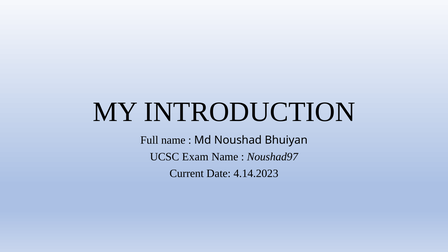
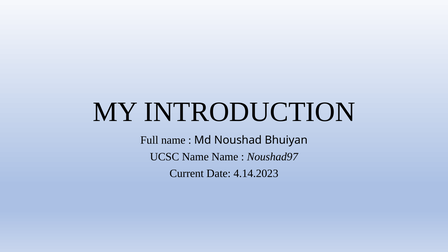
UCSC Exam: Exam -> Name (195, 157)
